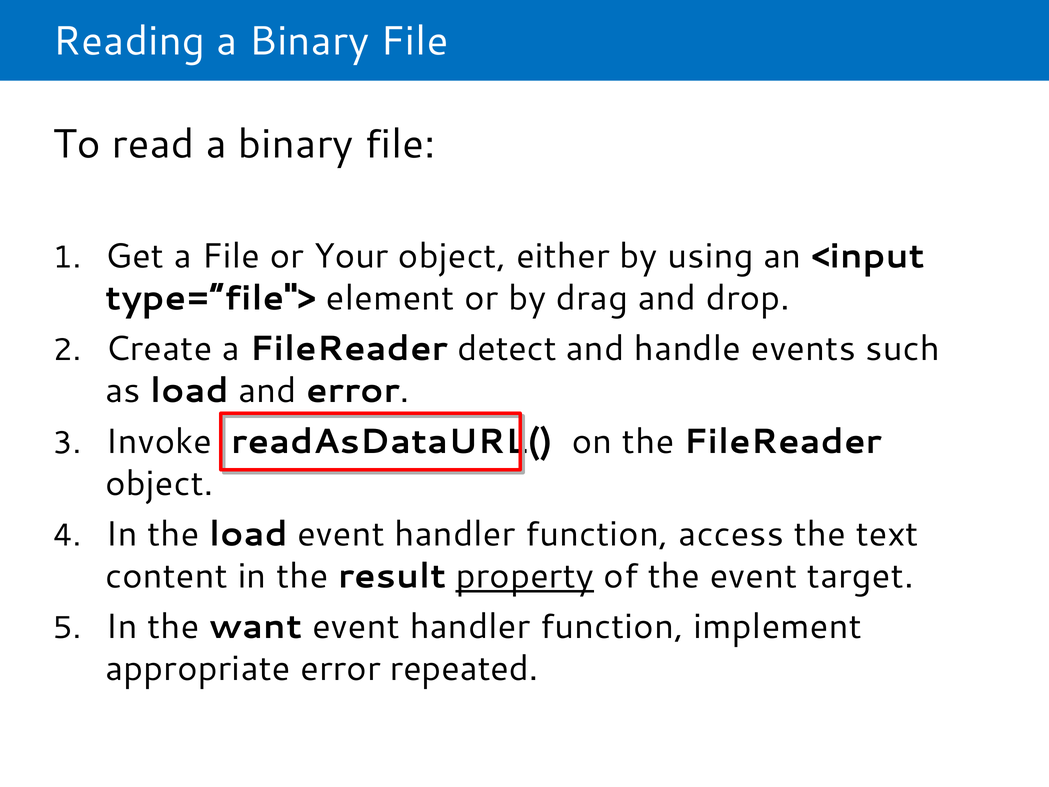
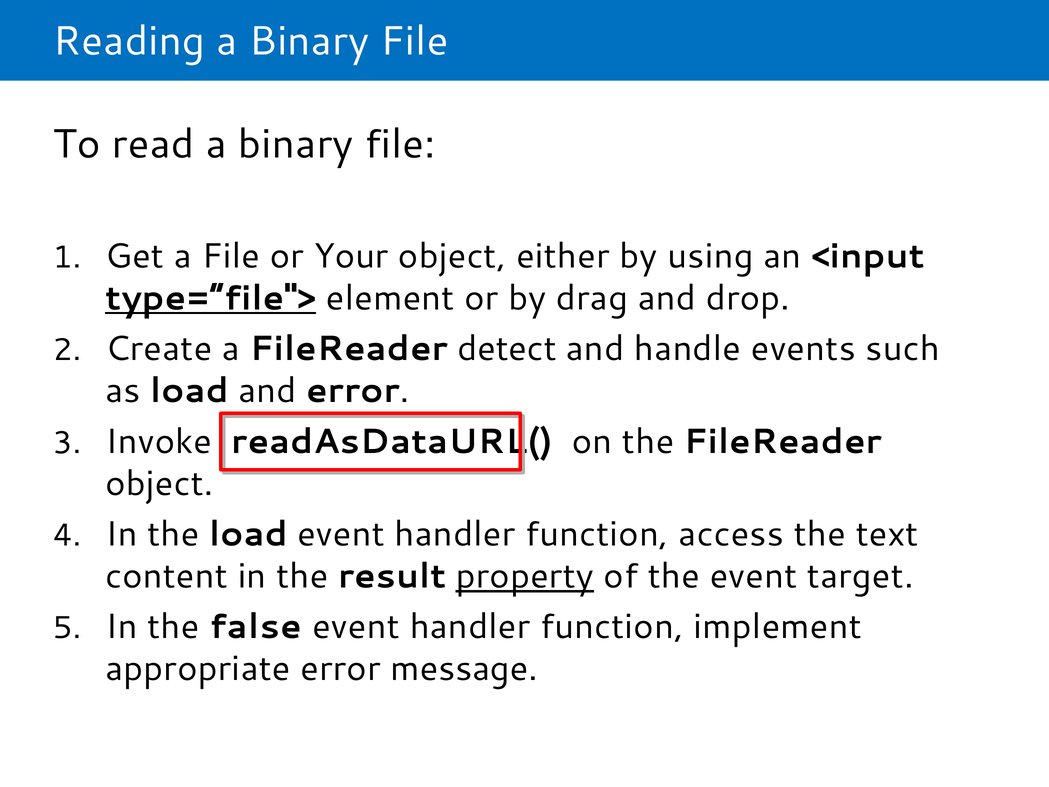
type=“file"> underline: none -> present (211, 298)
want: want -> false (256, 627)
repeated: repeated -> message (464, 669)
